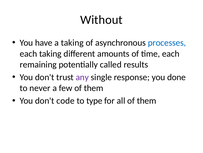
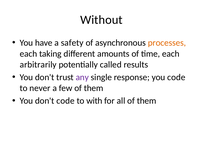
a taking: taking -> safety (72, 43)
processes colour: blue -> orange (167, 43)
remaining: remaining -> arbitrarily (38, 64)
you done: done -> code (176, 77)
type: type -> with (94, 100)
